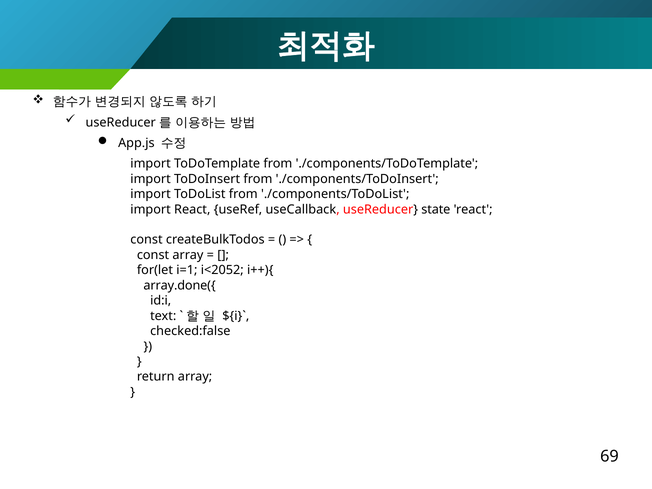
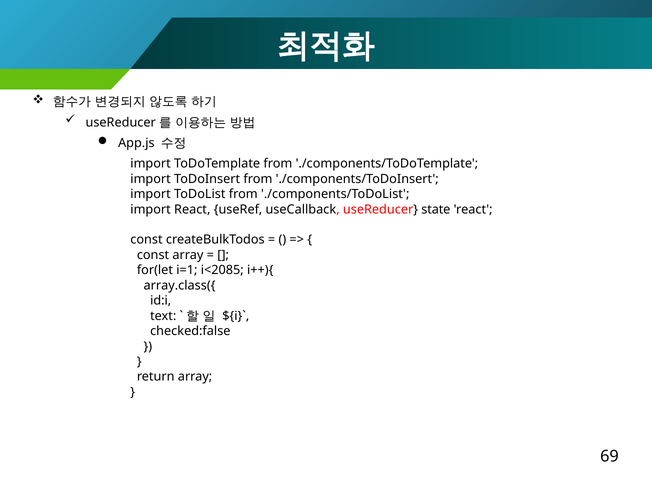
i<2052: i<2052 -> i<2085 (222, 270)
array.done({: array.done({ -> array.class({ (180, 285)
